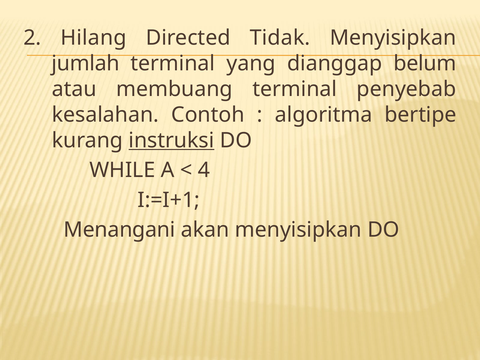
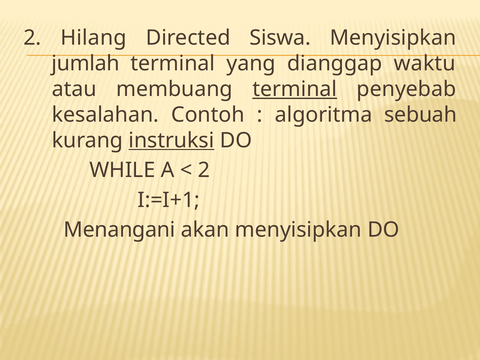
Tidak: Tidak -> Siswa (280, 38)
belum: belum -> waktu (425, 64)
terminal underline: none -> present (295, 89)
bertipe: bertipe -> sebuah (421, 115)
4: 4 -> 2 (204, 170)
